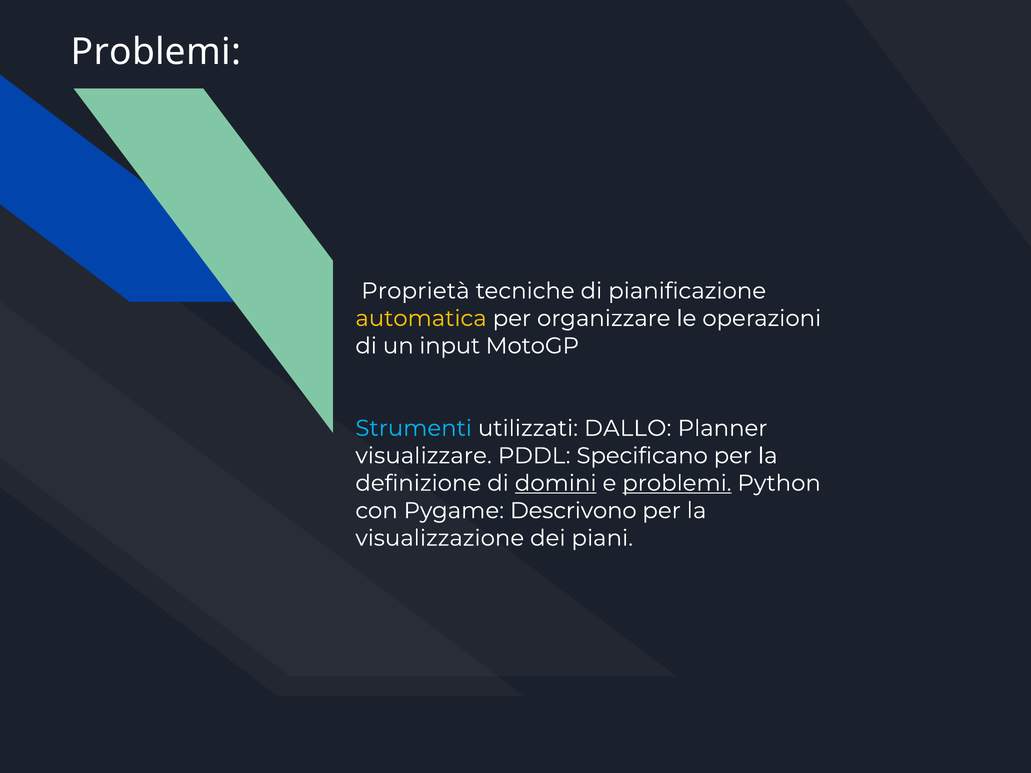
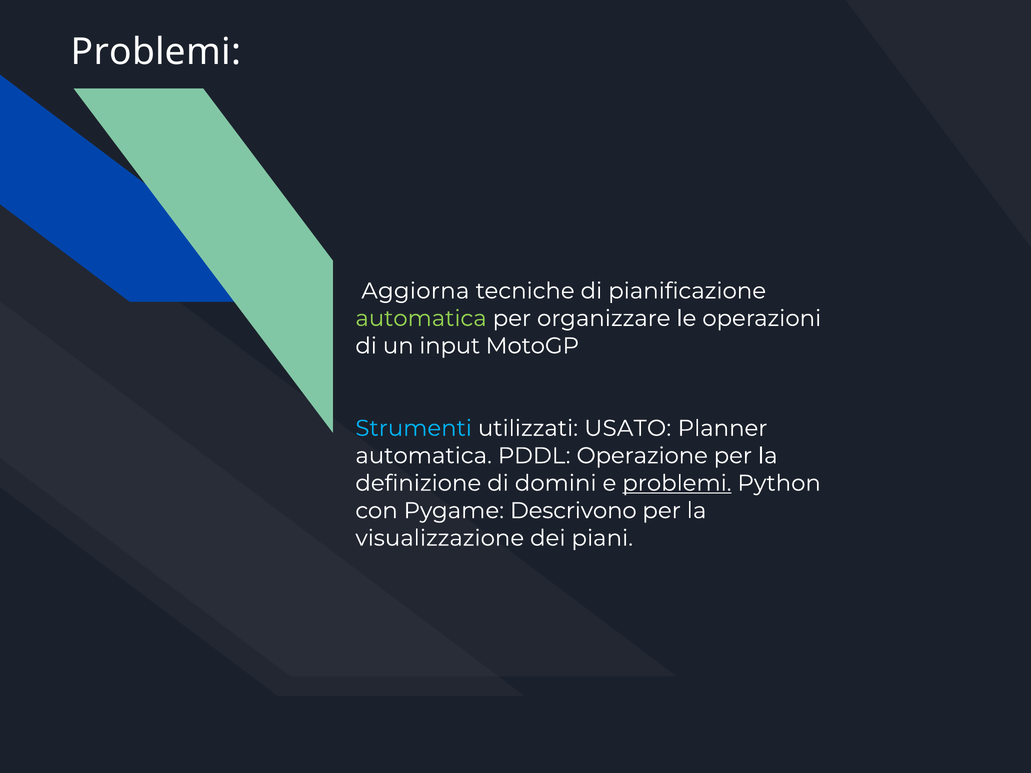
Proprietà: Proprietà -> Aggiorna (415, 291)
automatica colour: yellow -> light green (421, 318)
DALLO: DALLO -> USATO (628, 428)
visualizzare: visualizzare -> automatica (424, 456)
Specificano: Specificano -> Operazione (642, 456)
domini underline: present -> none (556, 483)
